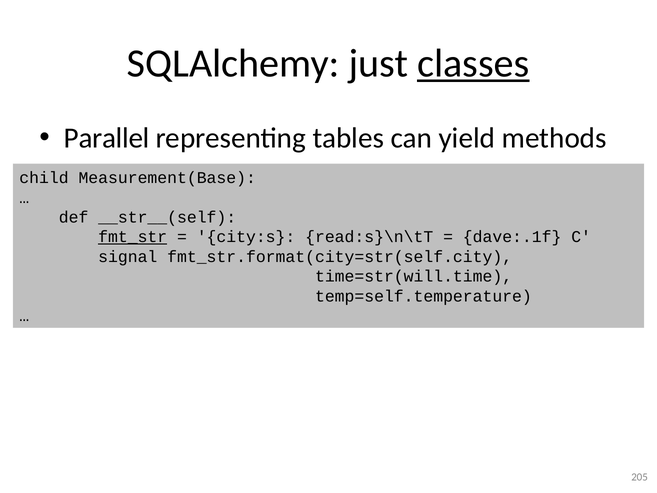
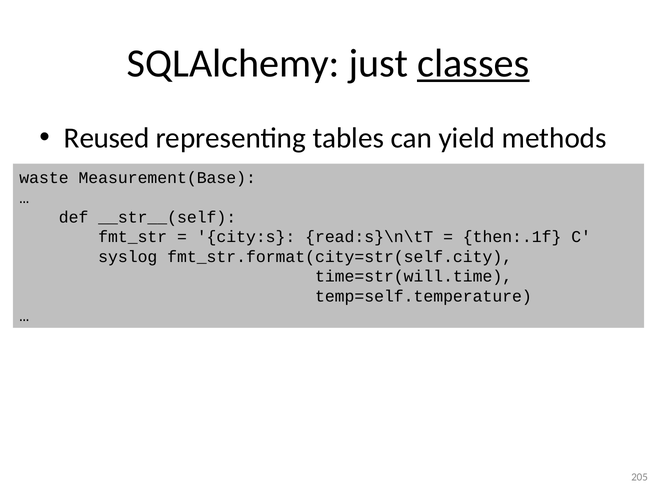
Parallel: Parallel -> Reused (107, 138)
child: child -> waste (44, 178)
fmt_str underline: present -> none (133, 237)
dave:.1f: dave:.1f -> then:.1f (512, 237)
signal: signal -> syslog (128, 257)
